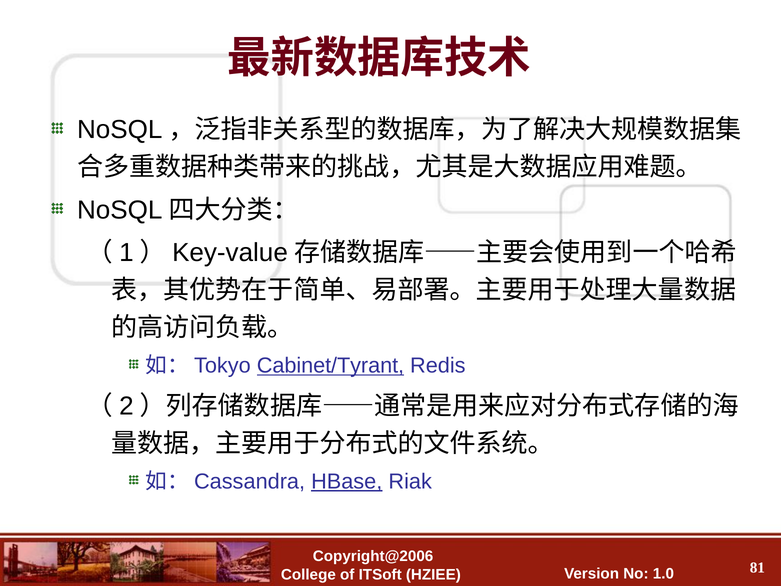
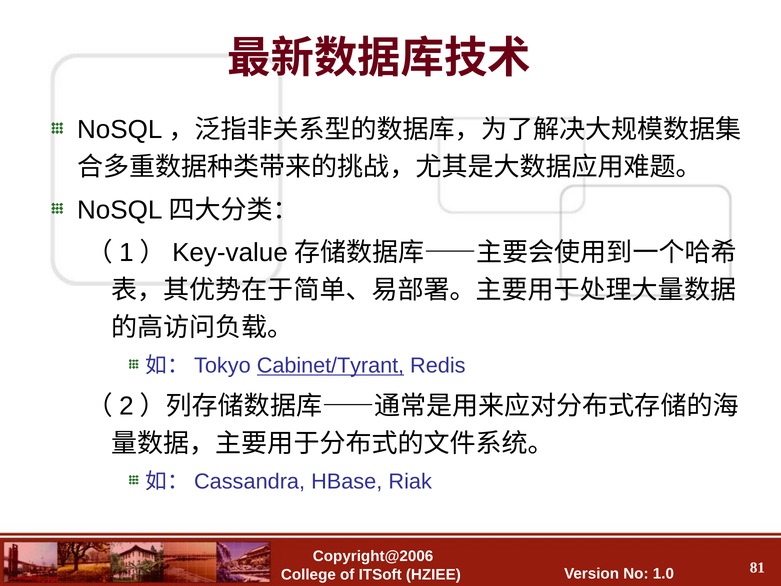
HBase underline: present -> none (347, 481)
